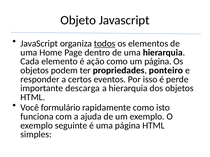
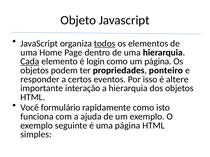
Cada underline: none -> present (30, 62)
ação: ação -> login (96, 62)
perde: perde -> altere (177, 80)
descarga: descarga -> interação (83, 88)
